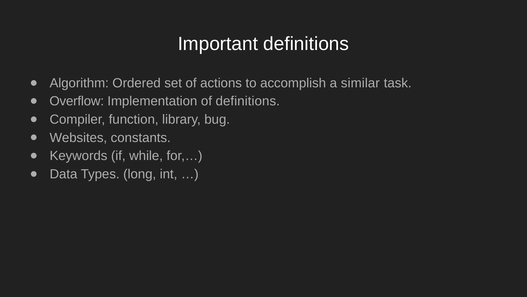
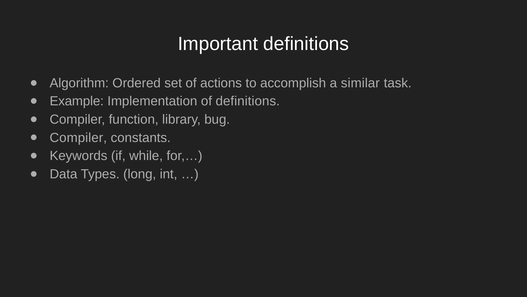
Overflow: Overflow -> Example (77, 101)
Websites: Websites -> Compiler (78, 137)
